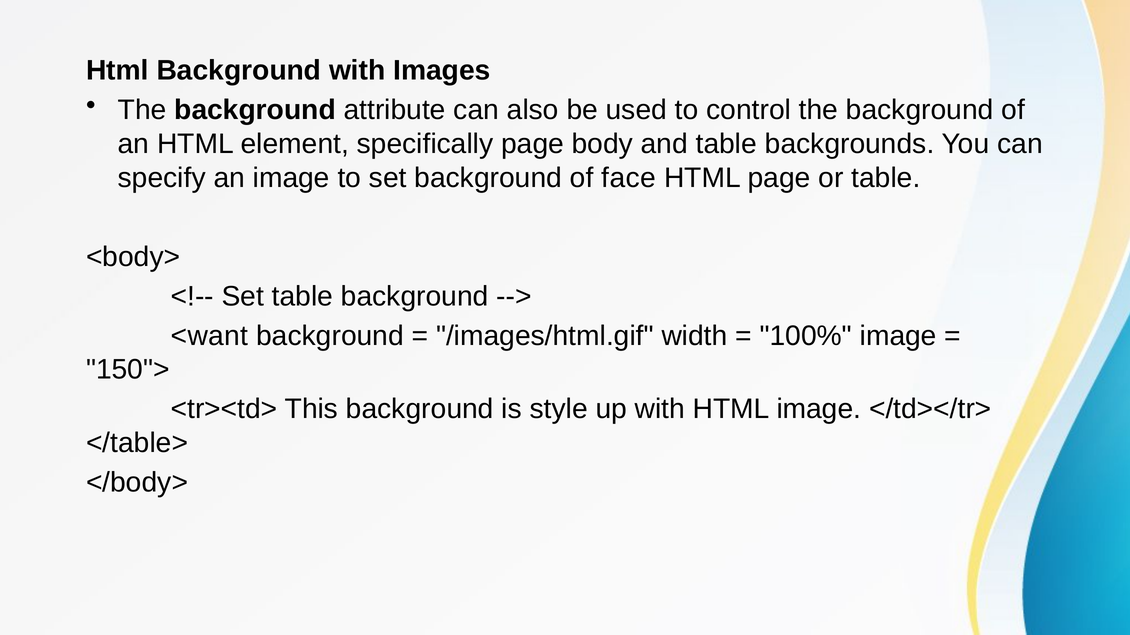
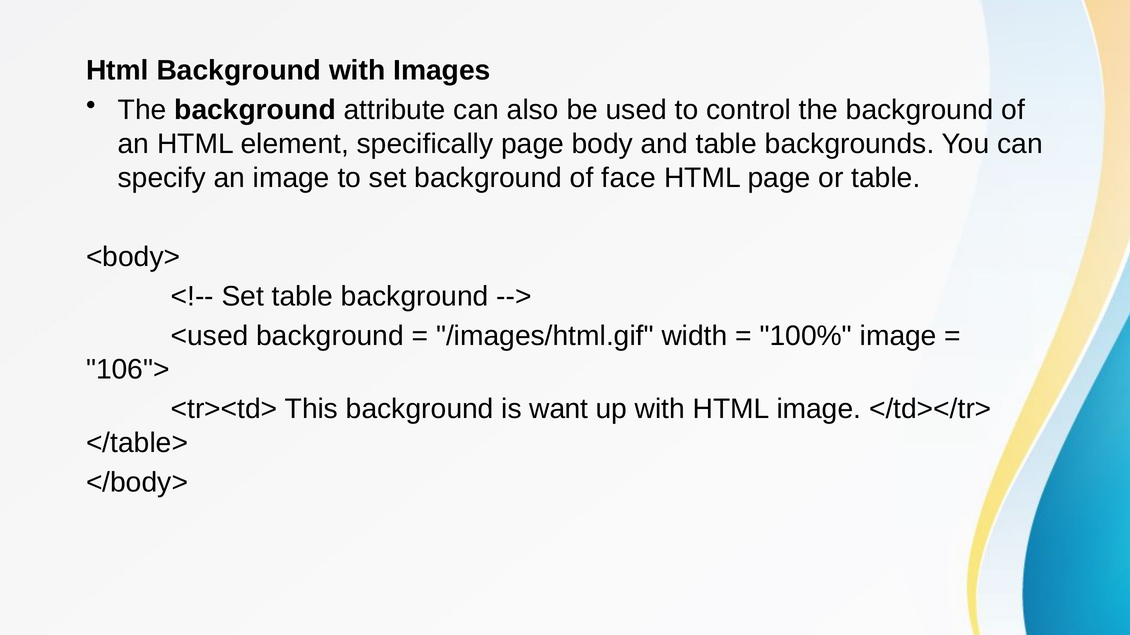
<want: <want -> <used (210, 336)
150">: 150"> -> 106"> (128, 370)
style: style -> want (559, 410)
